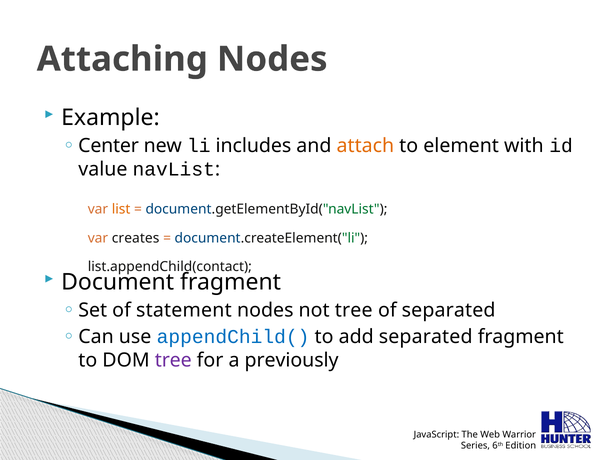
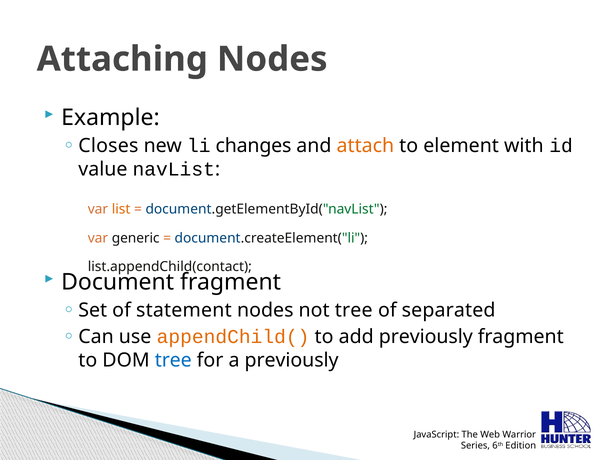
Center: Center -> Closes (108, 146)
includes: includes -> changes (254, 146)
creates: creates -> generic (136, 238)
appendChild( colour: blue -> orange (233, 337)
add separated: separated -> previously (426, 337)
tree colour: purple -> blue (173, 360)
